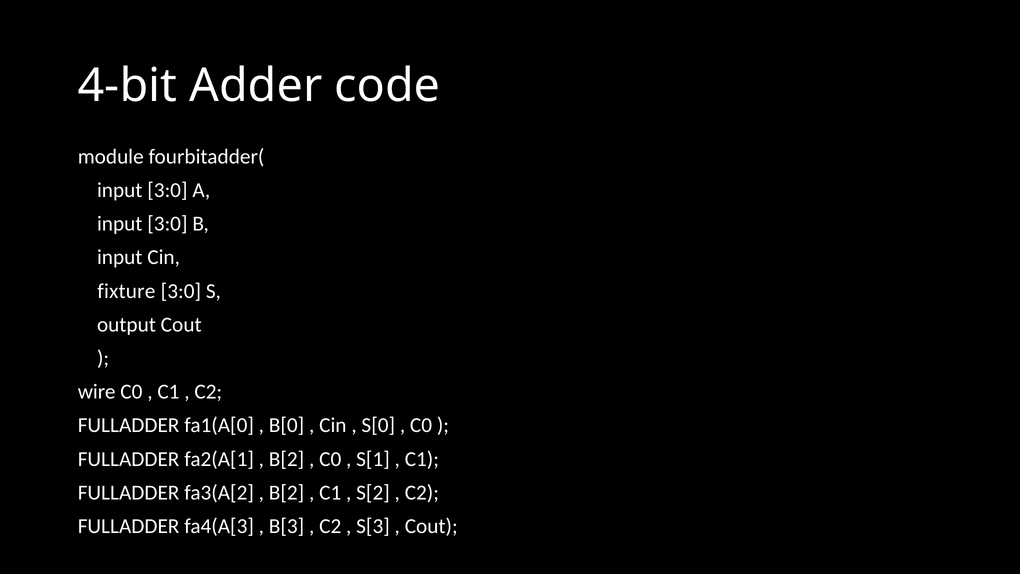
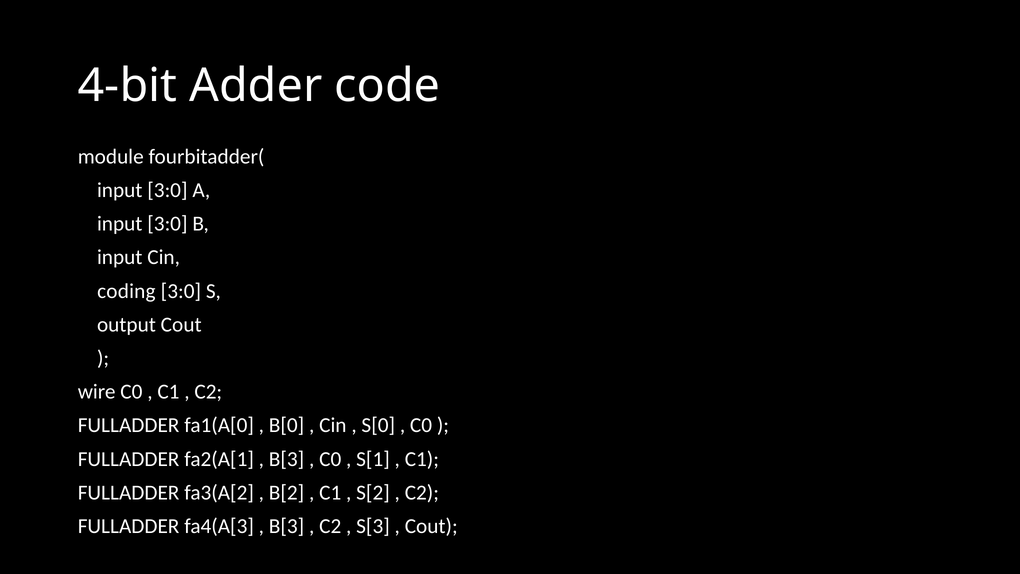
fixture: fixture -> coding (126, 291)
B[2: B[2 -> B[3 (287, 459)
